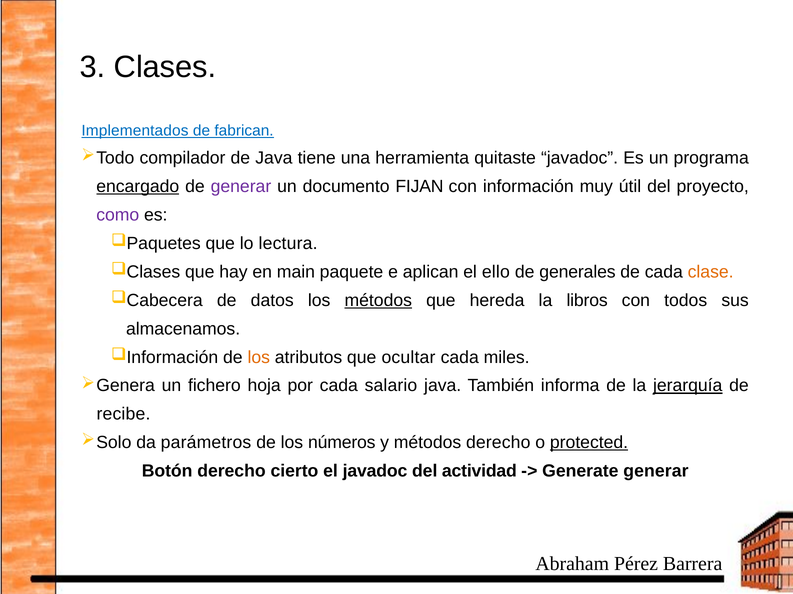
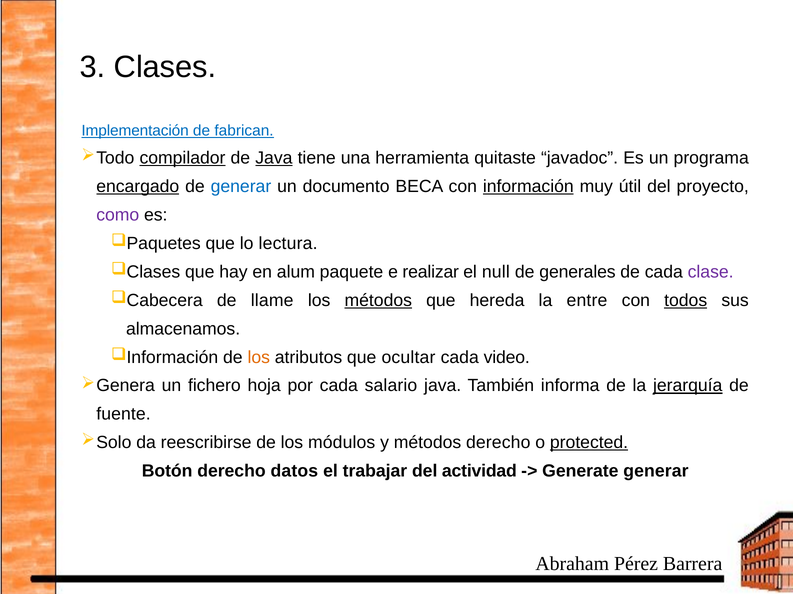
Implementados: Implementados -> Implementación (135, 131)
compilador underline: none -> present (182, 158)
Java underline: none -> present (274, 158)
generar colour: purple -> blue (241, 187)
FIJAN: FIJAN -> BECA (419, 187)
información underline: none -> present (528, 187)
main: main -> alum (296, 272)
aplican: aplican -> realizar (431, 272)
ello: ello -> null (496, 272)
clase colour: orange -> purple (711, 272)
datos: datos -> llame (272, 301)
libros: libros -> entre (587, 301)
todos underline: none -> present (686, 301)
miles: miles -> video (507, 358)
recibe: recibe -> fuente (123, 415)
parámetros: parámetros -> reescribirse (206, 443)
números: números -> módulos (342, 443)
cierto: cierto -> datos (294, 472)
el javadoc: javadoc -> trabajar (375, 472)
